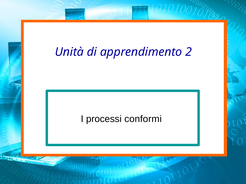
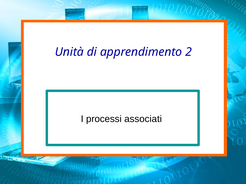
conformi: conformi -> associati (143, 119)
